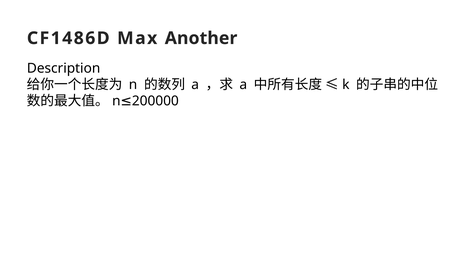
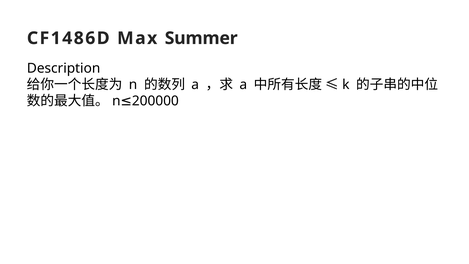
Another: Another -> Summer (201, 38)
